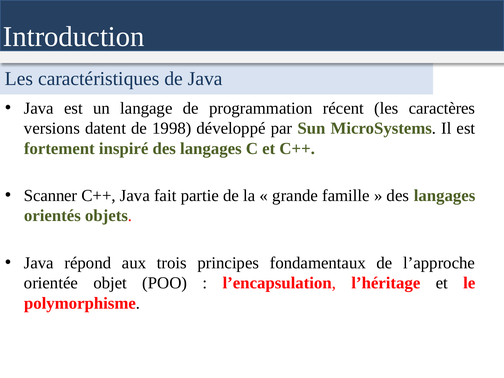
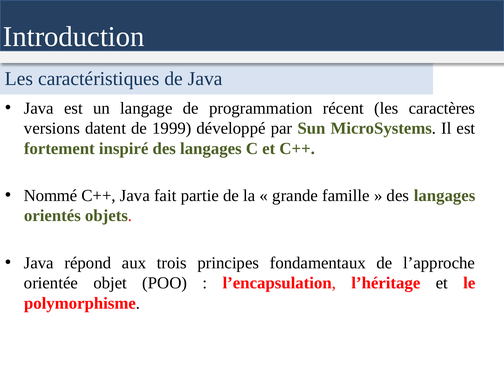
1998: 1998 -> 1999 (172, 128)
Scanner: Scanner -> Nommé (51, 196)
